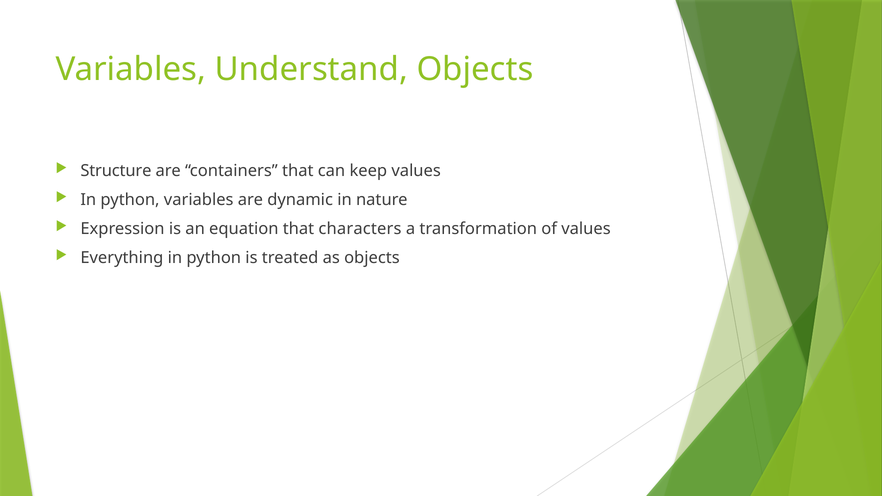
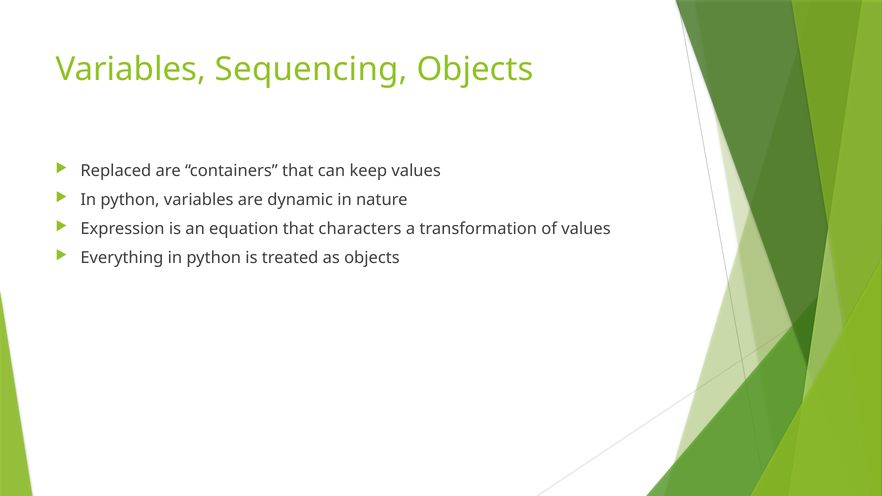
Understand: Understand -> Sequencing (311, 70)
Structure: Structure -> Replaced (116, 171)
